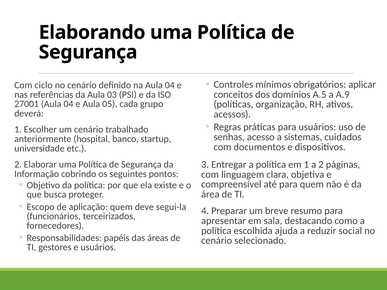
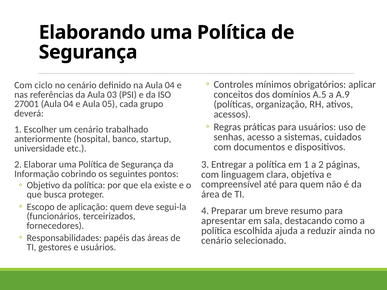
social: social -> ainda (350, 231)
